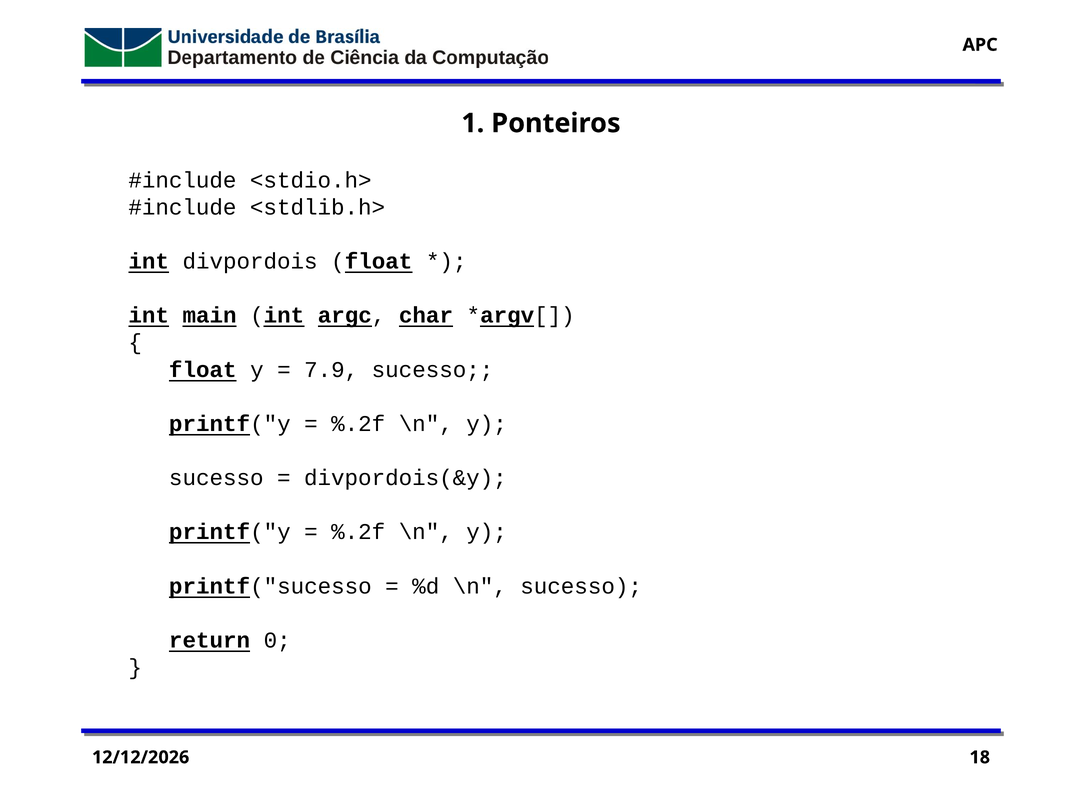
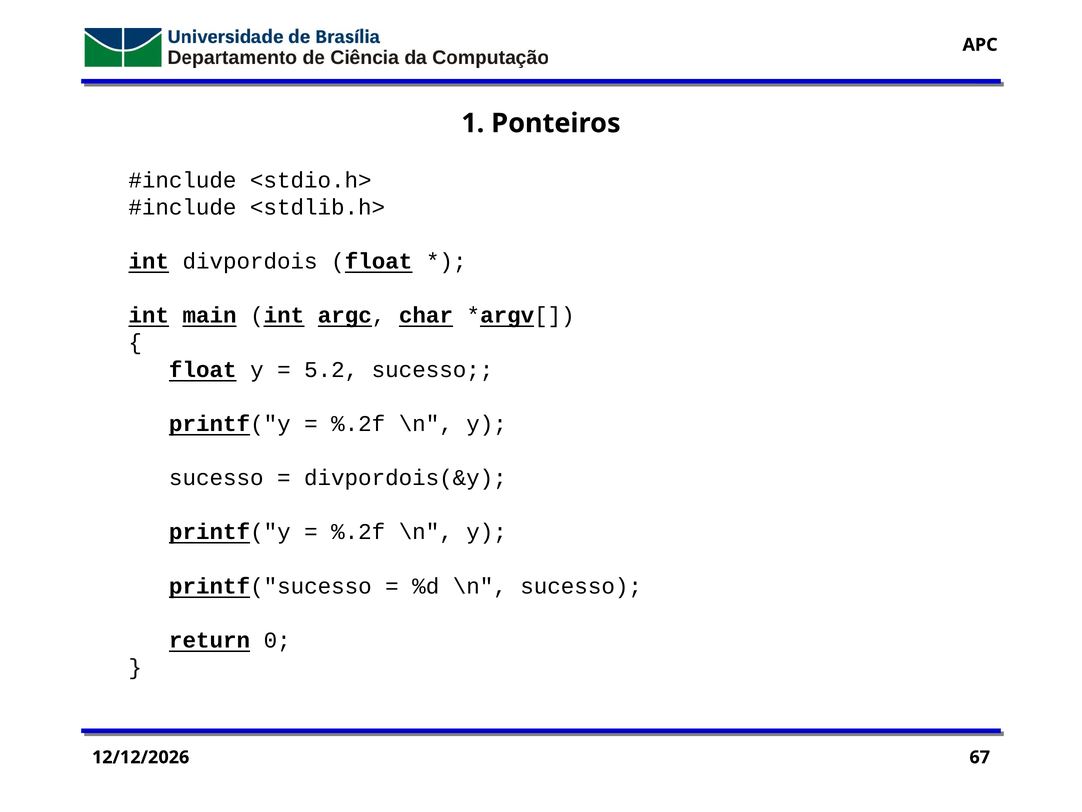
7.9: 7.9 -> 5.2 (331, 369)
18: 18 -> 67 (980, 757)
